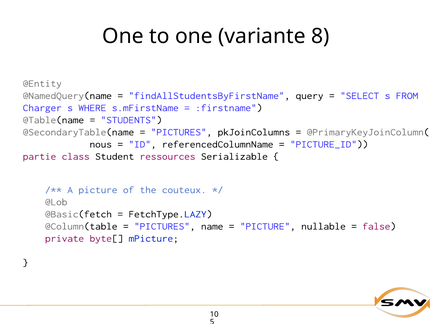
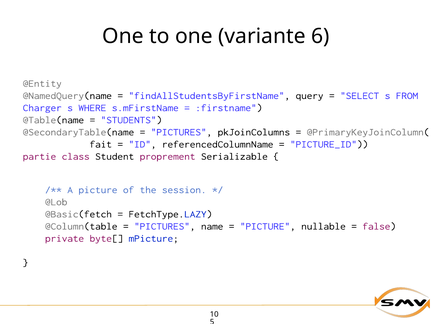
8: 8 -> 6 (320, 36)
nous: nous -> fait (101, 144)
ressources: ressources -> proprement (168, 156)
couteux: couteux -> session (184, 190)
